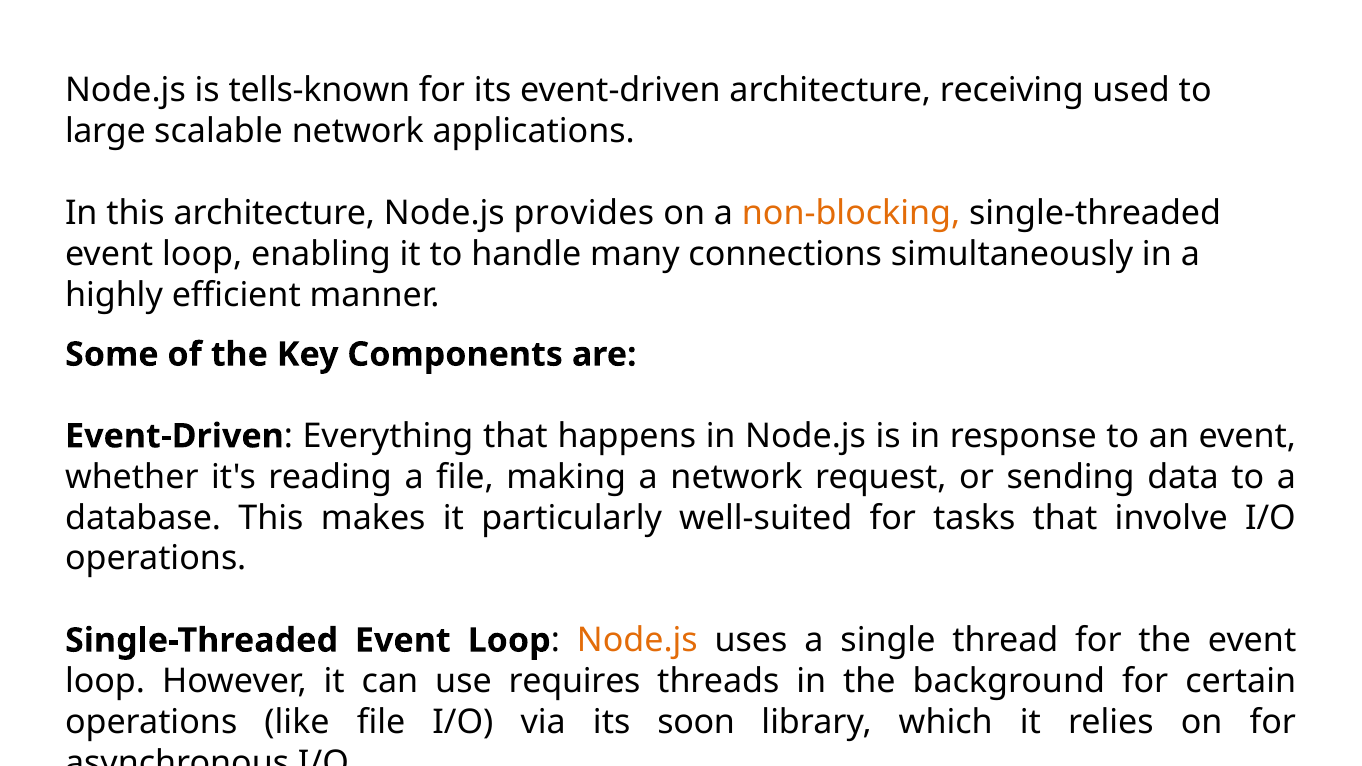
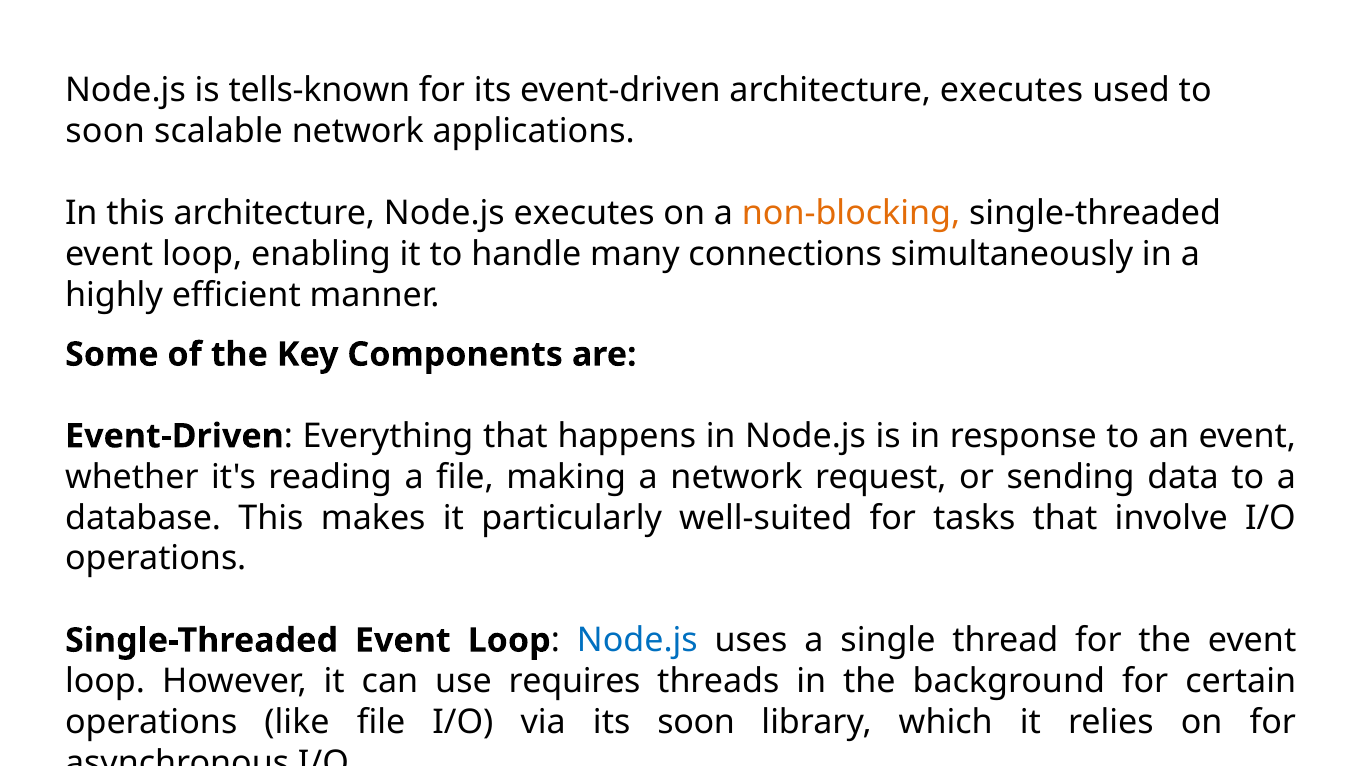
architecture receiving: receiving -> executes (1012, 91)
large: large -> soon (105, 131)
Node.js provides: provides -> executes (584, 213)
Node.js colour: orange -> blue (637, 641)
